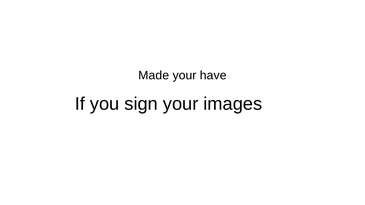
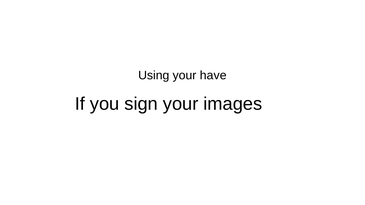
Made: Made -> Using (154, 76)
